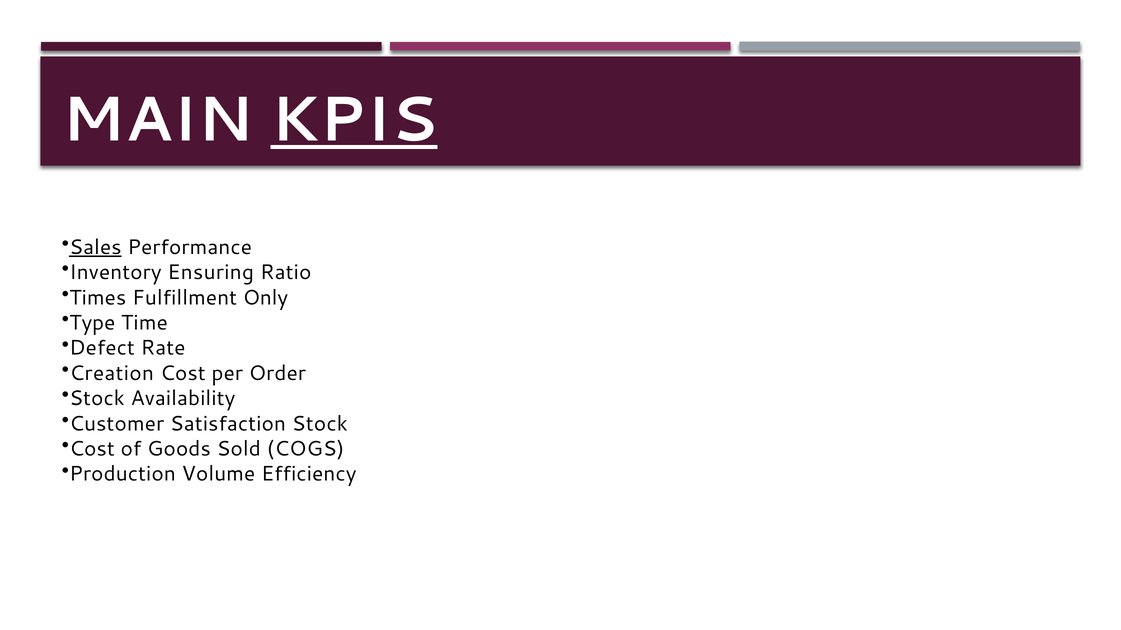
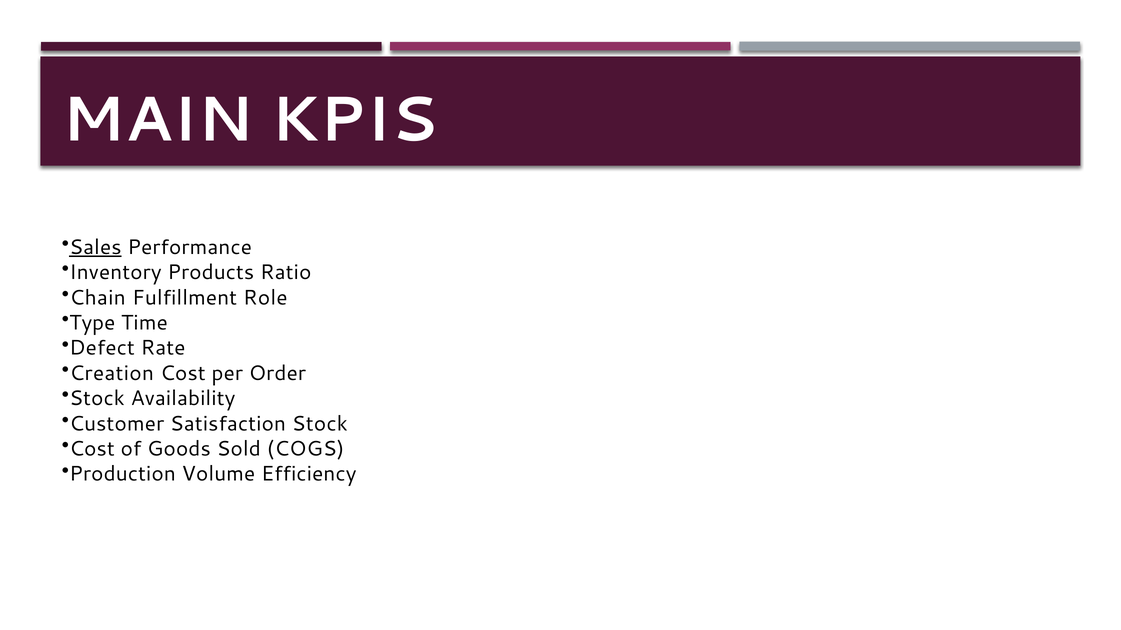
KPIS underline: present -> none (354, 120)
Ensuring: Ensuring -> Products (211, 273)
Times: Times -> Chain (98, 298)
Only: Only -> Role (265, 298)
